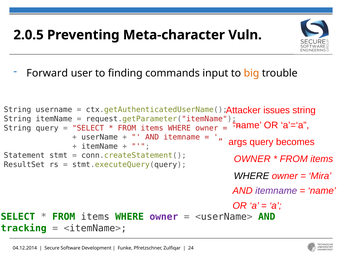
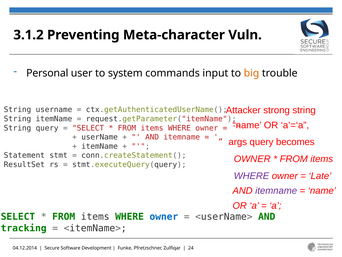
2.0.5: 2.0.5 -> 3.1.2 (29, 35)
Forward: Forward -> Personal (47, 73)
finding: finding -> system (125, 73)
issues: issues -> strong (277, 110)
WHERE colour: black -> purple (251, 176)
Mira: Mira -> Late (320, 176)
owner colour: purple -> blue (164, 216)
